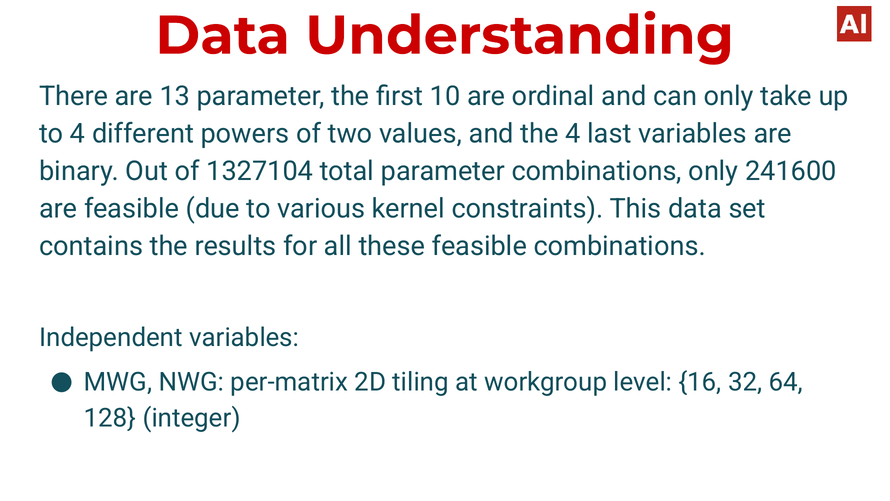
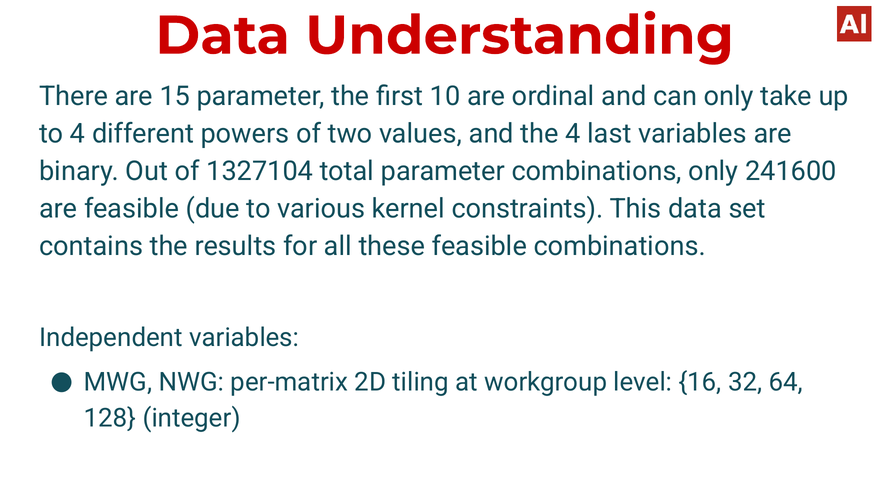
13: 13 -> 15 (175, 96)
